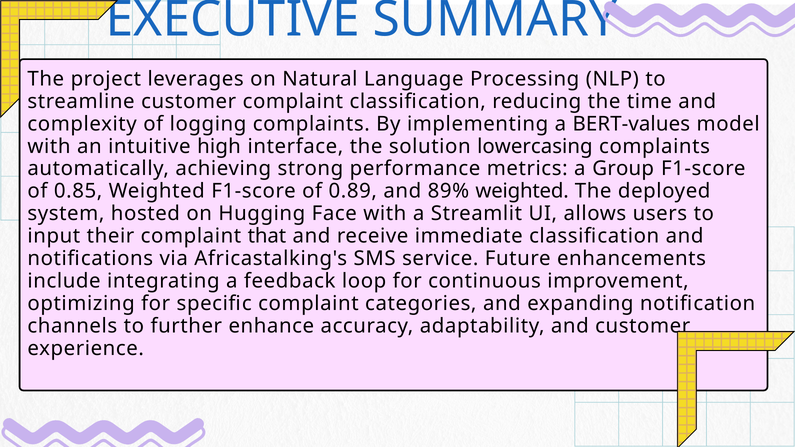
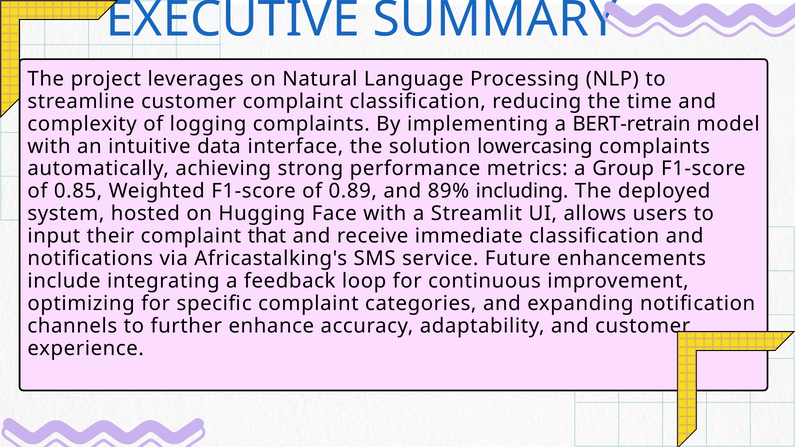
BERT-values: BERT-values -> BERT-retrain (631, 124)
high: high -> data (219, 146)
89% weighted: weighted -> including (522, 191)
